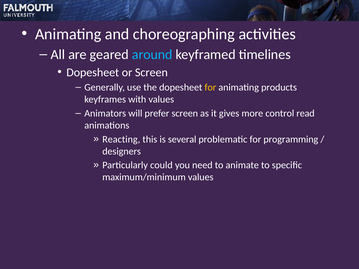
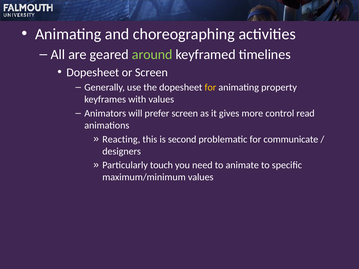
around colour: light blue -> light green (152, 55)
products: products -> property (279, 87)
several: several -> second (182, 139)
programming: programming -> communicate (291, 139)
could: could -> touch (161, 165)
